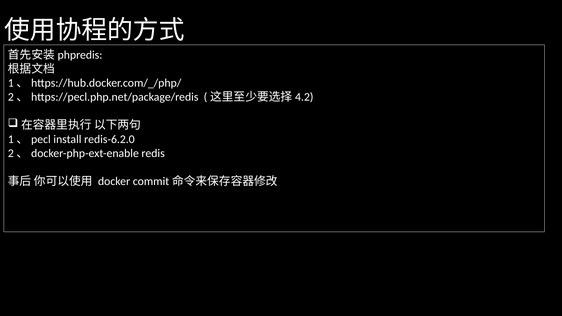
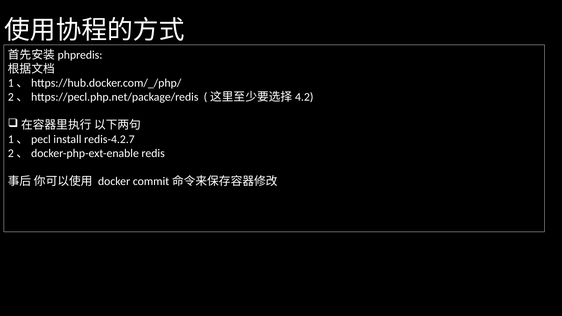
redis-6.2.0: redis-6.2.0 -> redis-4.2.7 (109, 139)
